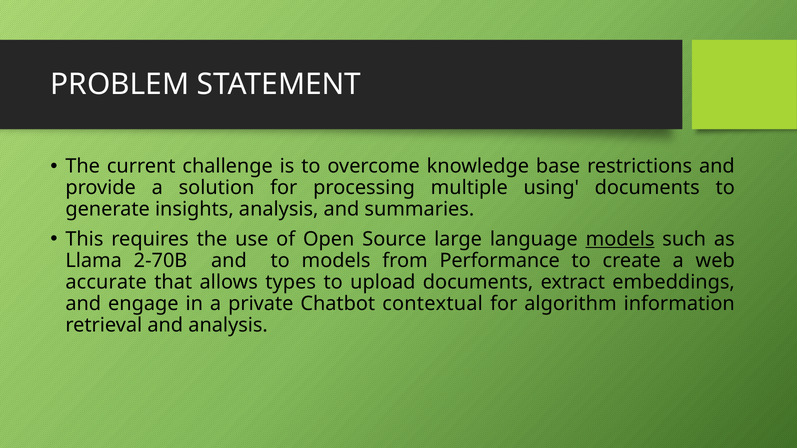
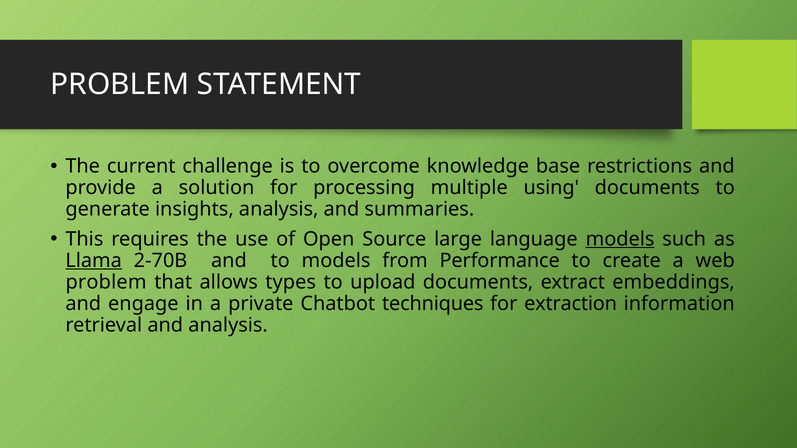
Llama underline: none -> present (94, 261)
accurate: accurate -> problem (106, 282)
contextual: contextual -> techniques (433, 304)
algorithm: algorithm -> extraction (571, 304)
